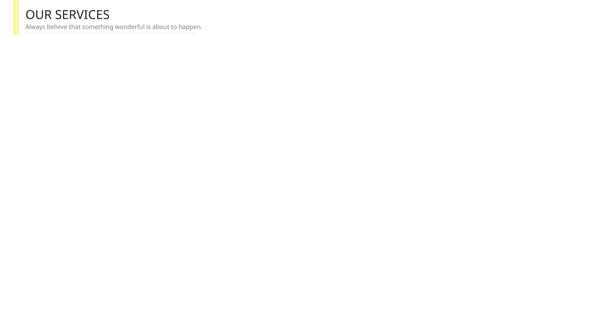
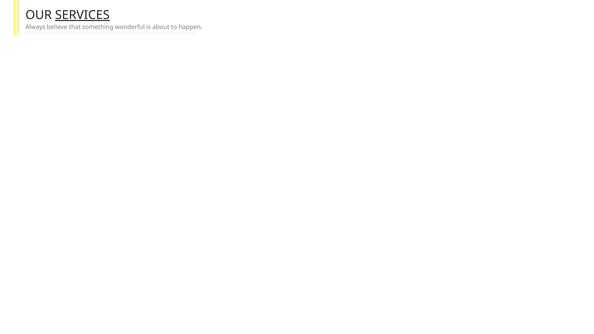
SERVICES underline: none -> present (82, 15)
